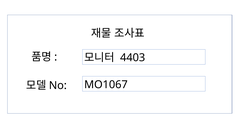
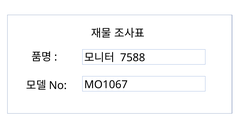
4403: 4403 -> 7588 (133, 57)
